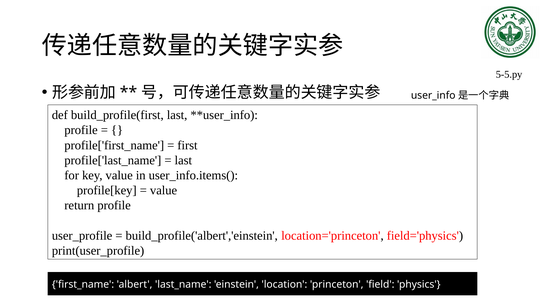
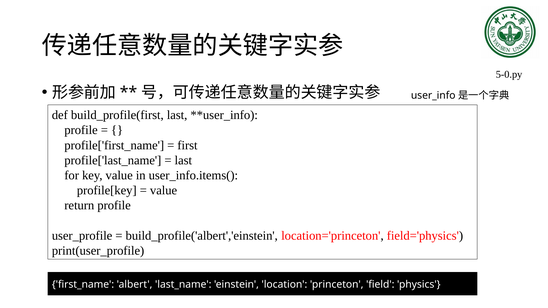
5-5.py: 5-5.py -> 5-0.py (509, 74)
